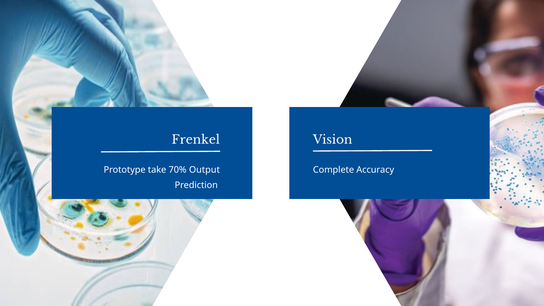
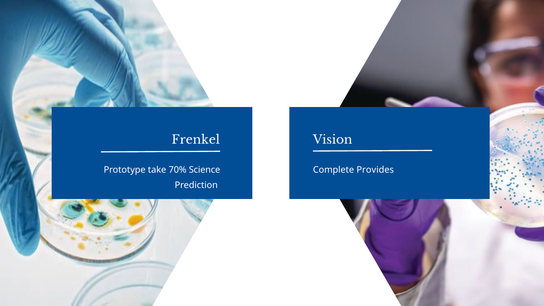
Output: Output -> Science (205, 170)
Accuracy: Accuracy -> Provides (375, 170)
